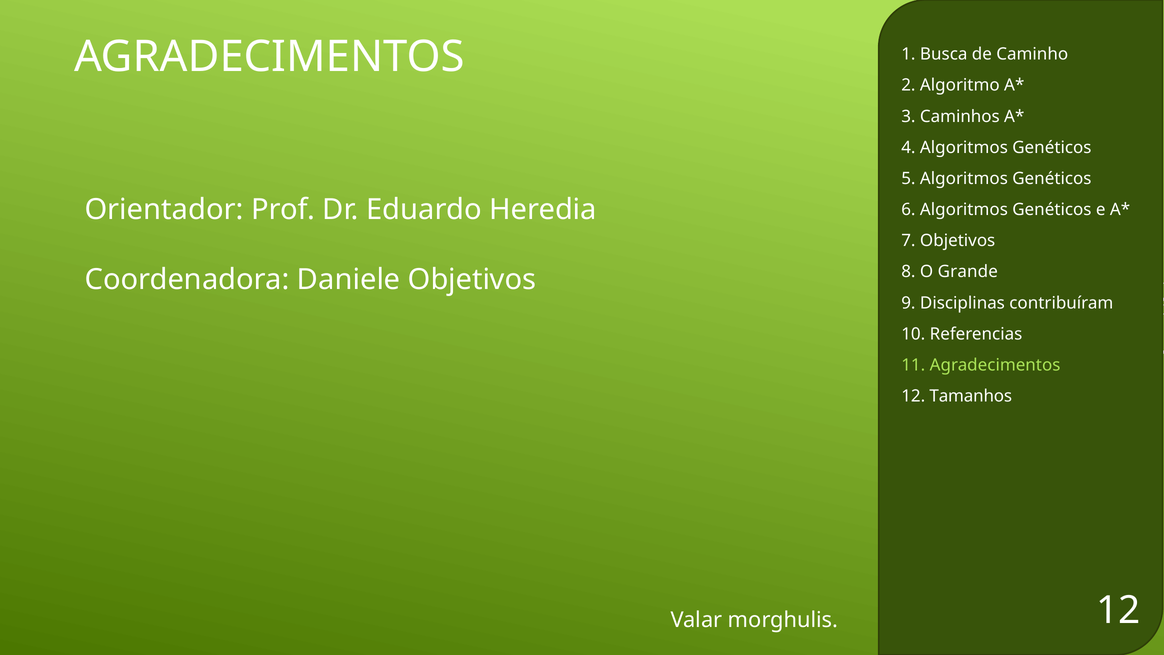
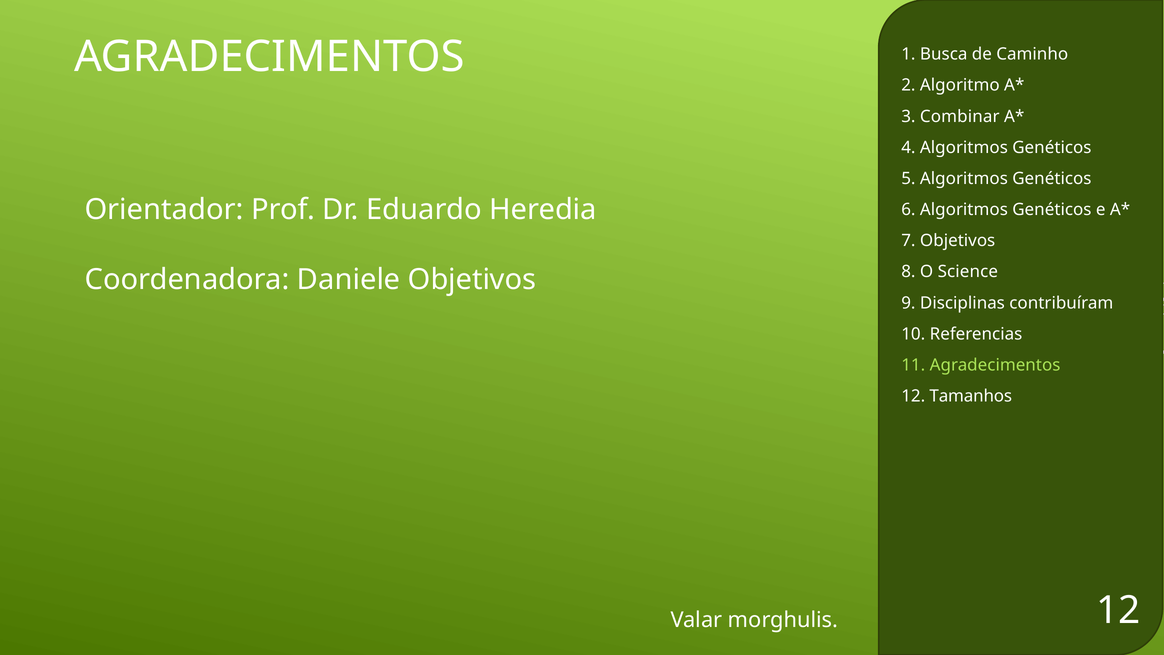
Caminhos: Caminhos -> Combinar (960, 116)
Grande: Grande -> Science (968, 272)
